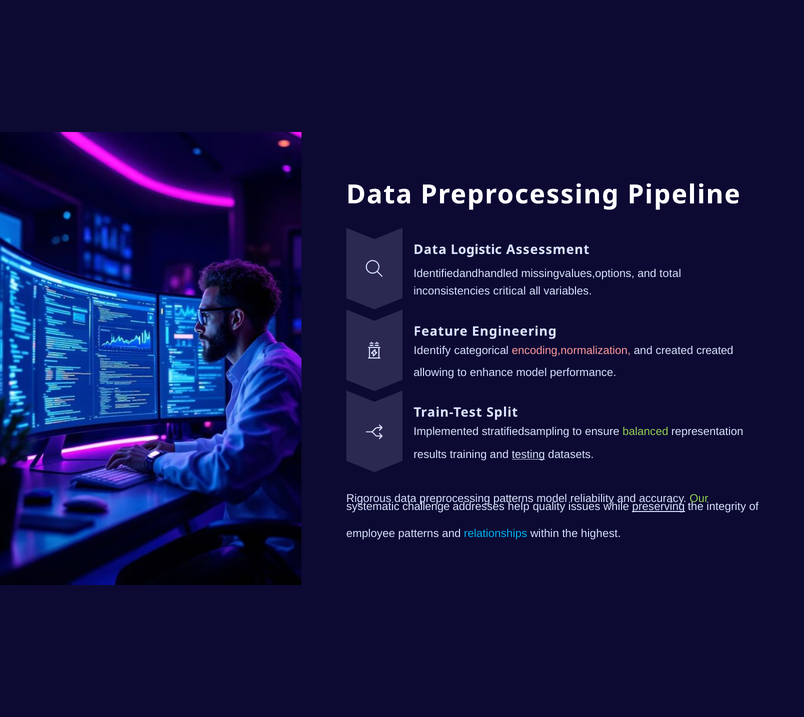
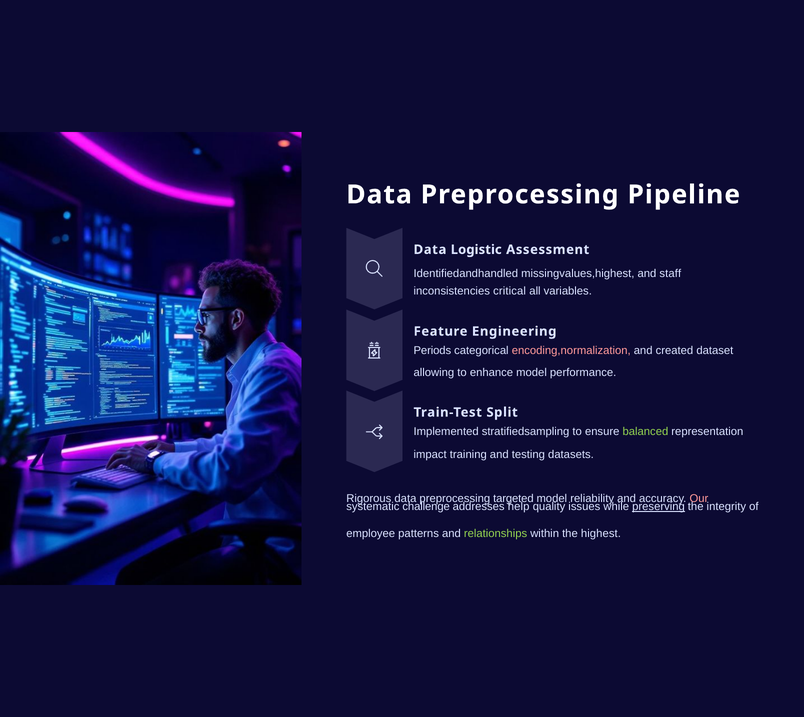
missingvalues,options: missingvalues,options -> missingvalues,highest (578, 274)
total: total -> staff (670, 274)
Identify: Identify -> Periods (432, 351)
created created: created -> dataset (715, 351)
results: results -> impact (430, 455)
testing underline: present -> none (528, 455)
preprocessing patterns: patterns -> targeted (513, 499)
Our colour: light green -> pink (699, 499)
relationships colour: light blue -> light green (496, 534)
